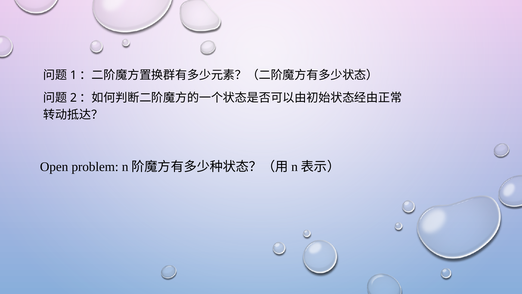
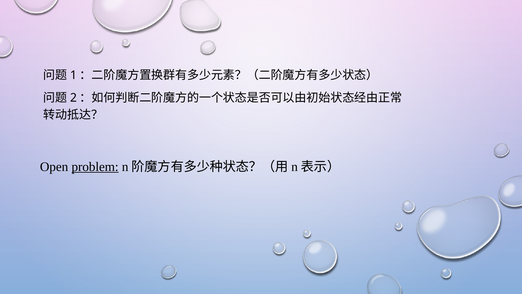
problem underline: none -> present (95, 167)
